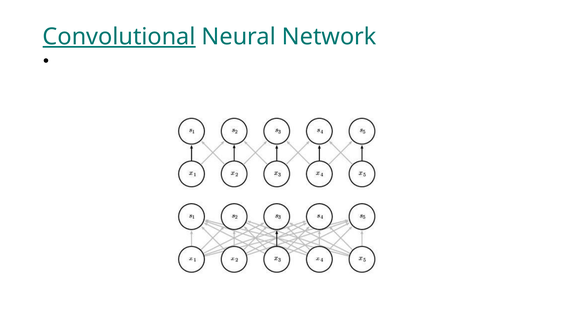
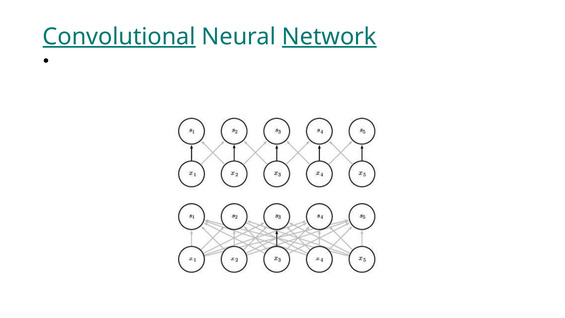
Network underline: none -> present (329, 37)
